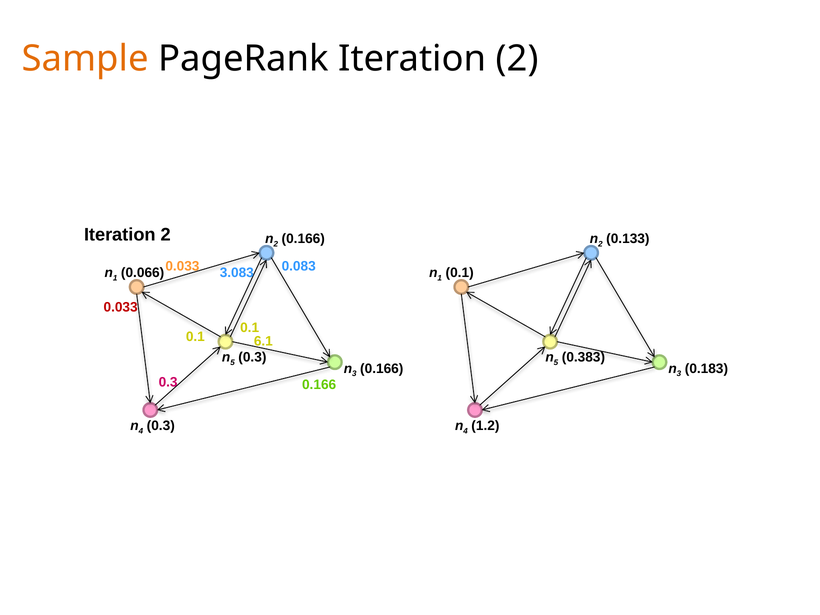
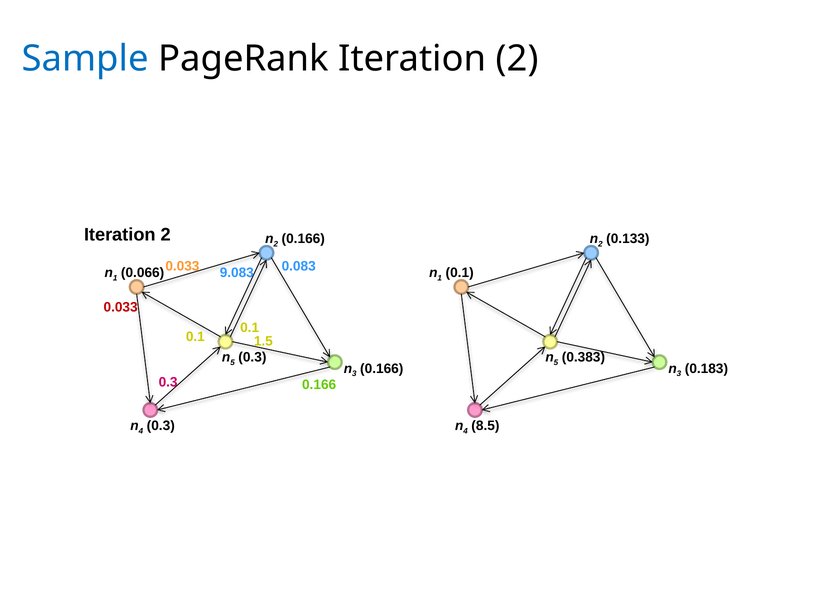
Sample colour: orange -> blue (85, 59)
3.083: 3.083 -> 9.083 (237, 273)
6.1: 6.1 -> 1.5 (263, 341)
1.2: 1.2 -> 8.5 (485, 426)
